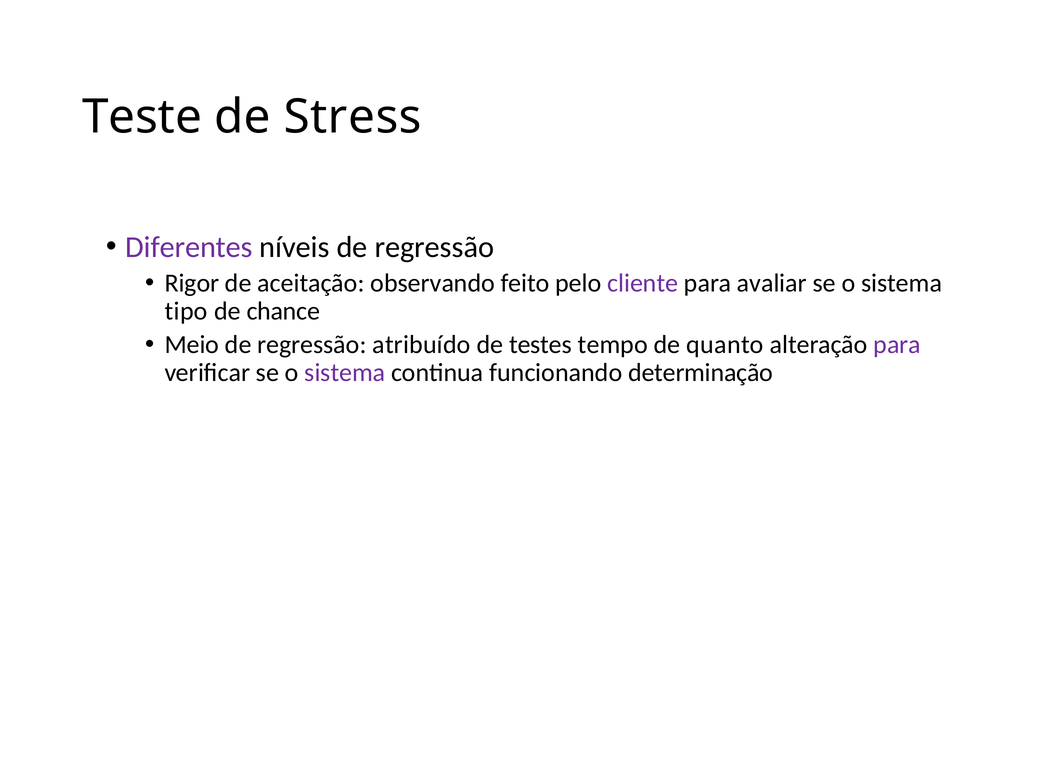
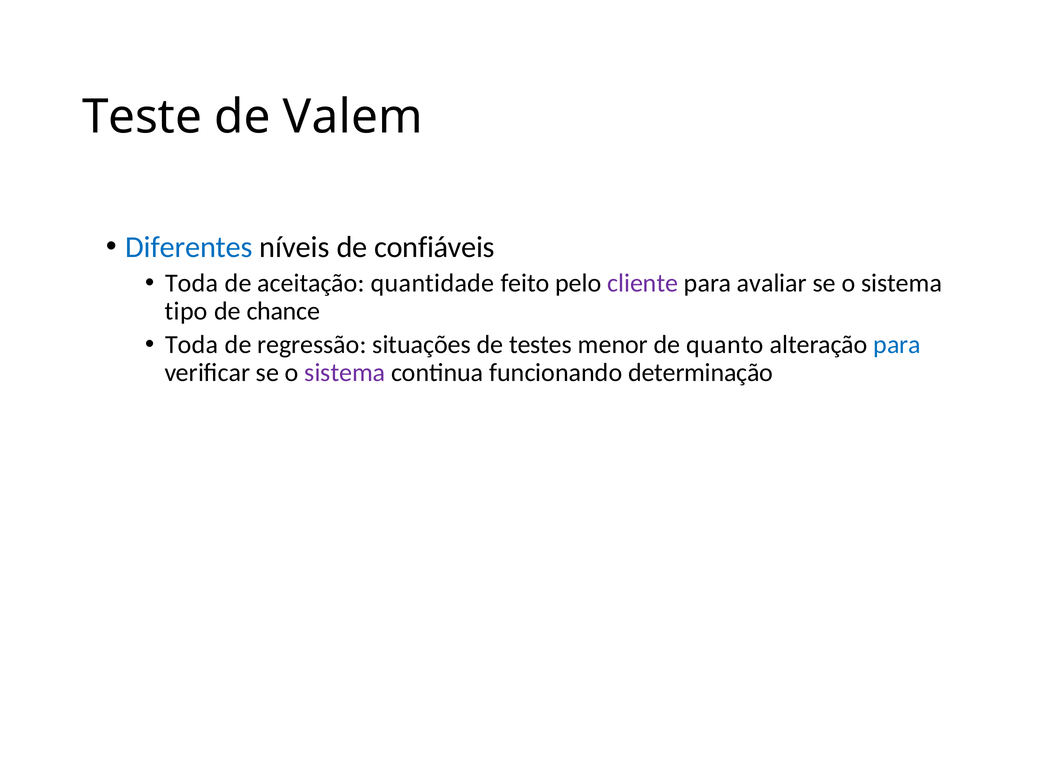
Stress: Stress -> Valem (353, 117)
Diferentes colour: purple -> blue (189, 247)
níveis de regressão: regressão -> confiáveis (434, 247)
Rigor: Rigor -> Toda (192, 283)
observando: observando -> quantidade (433, 283)
Meio: Meio -> Toda (192, 345)
atribuído: atribuído -> situações (422, 345)
tempo: tempo -> menor (613, 345)
para colour: purple -> blue (897, 345)
